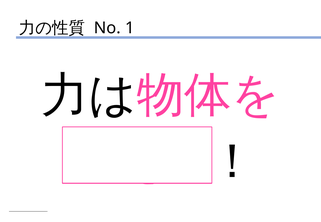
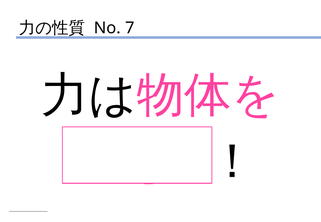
1: 1 -> 7 (130, 28)
